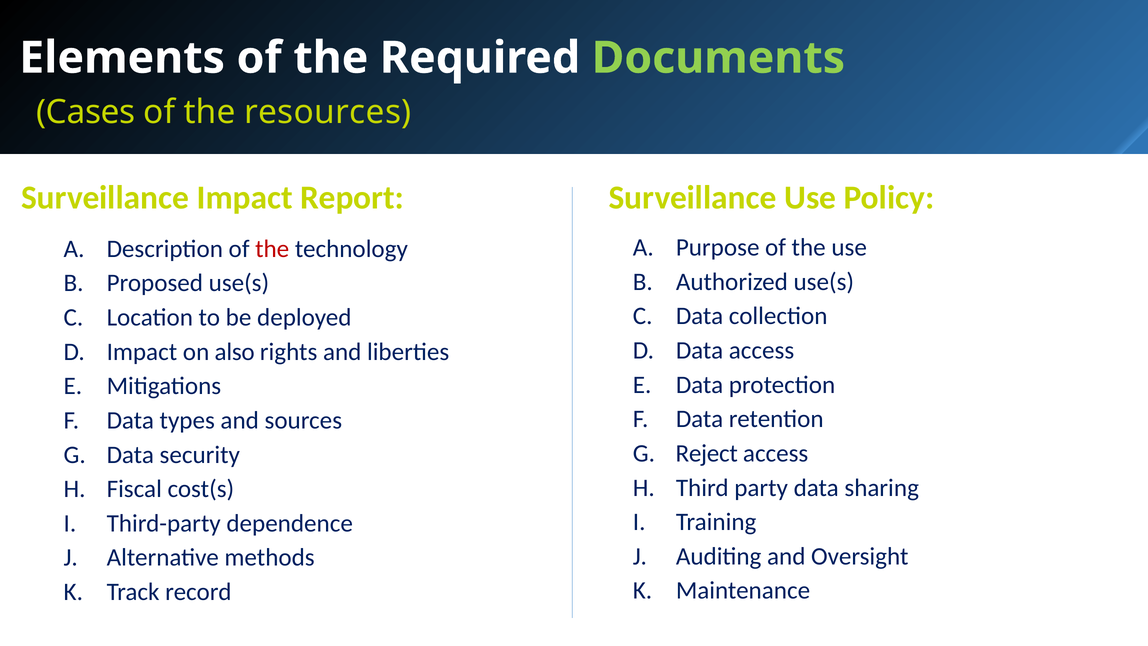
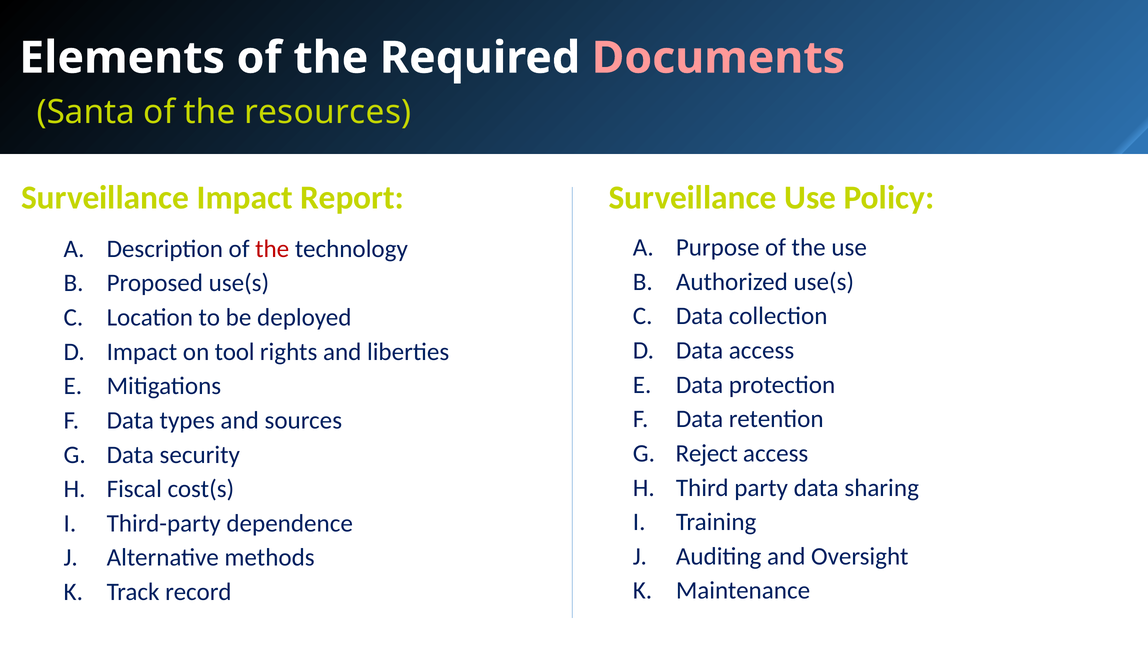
Documents colour: light green -> pink (718, 58)
Cases: Cases -> Santa (86, 112)
also: also -> tool (235, 352)
